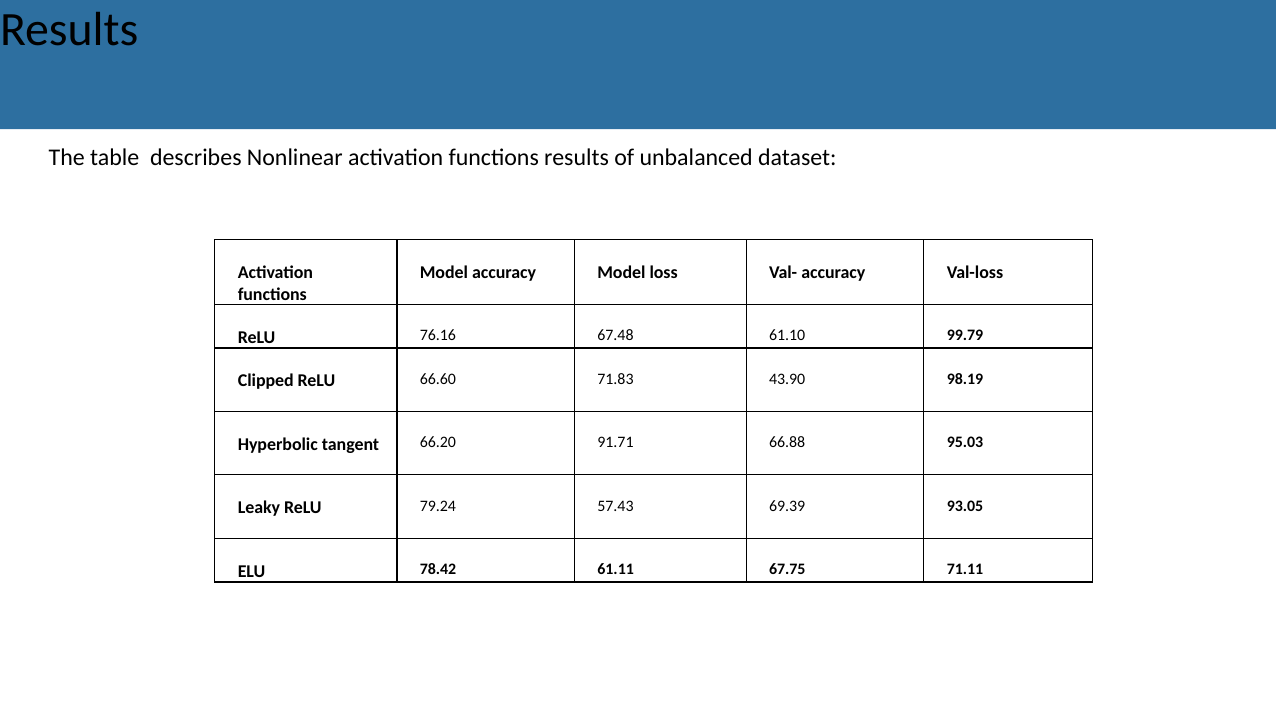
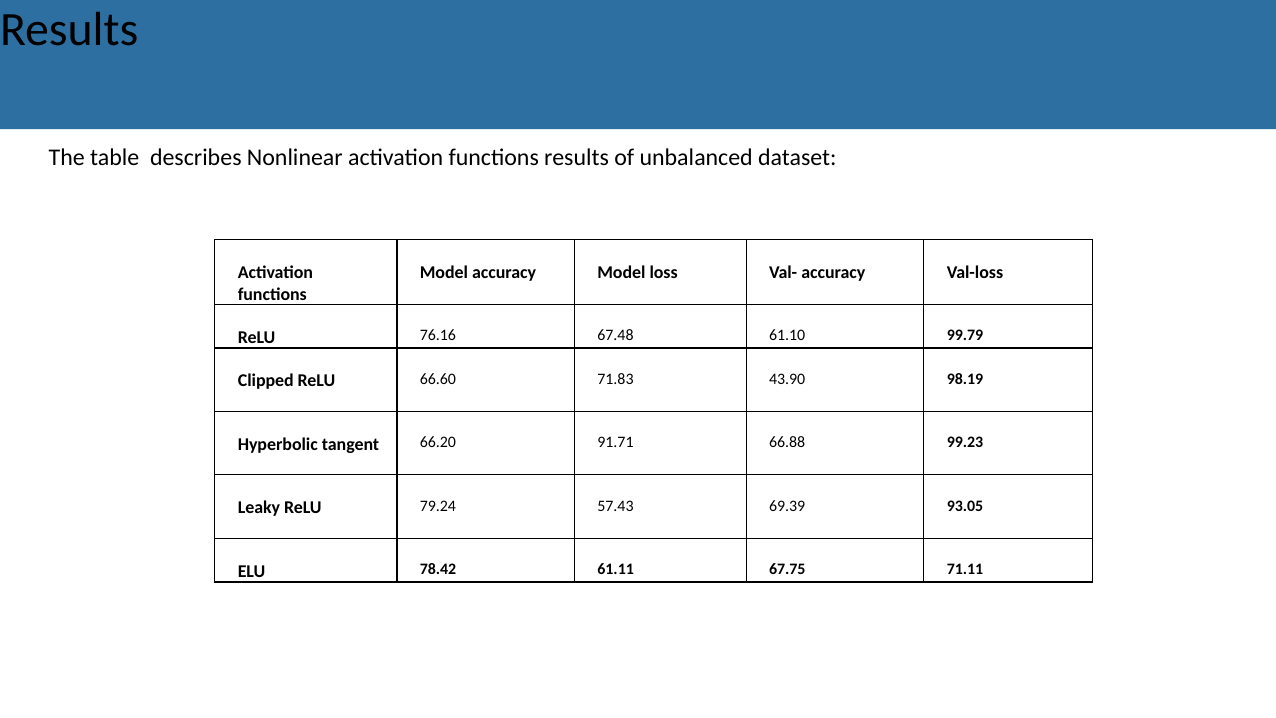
95.03: 95.03 -> 99.23 (965, 442)
